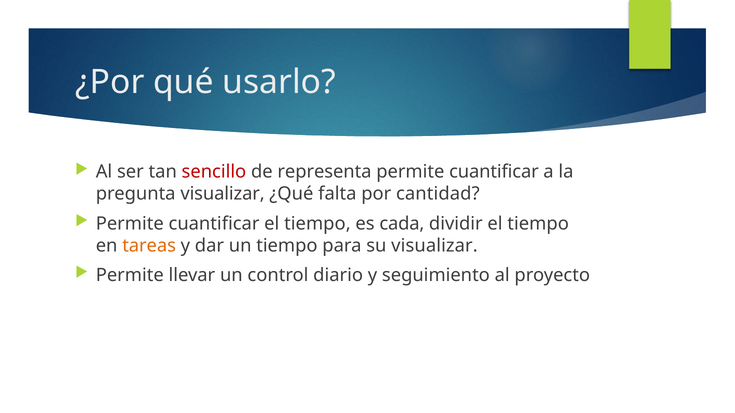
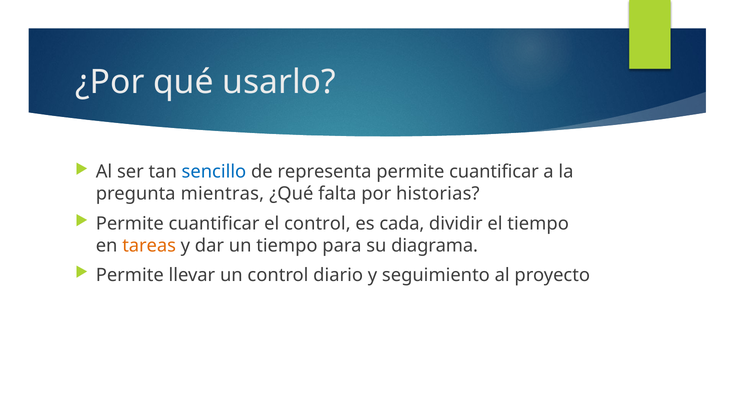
sencillo colour: red -> blue (214, 172)
pregunta visualizar: visualizar -> mientras (222, 194)
cantidad: cantidad -> historias (438, 194)
cuantificar el tiempo: tiempo -> control (317, 224)
su visualizar: visualizar -> diagrama (435, 246)
